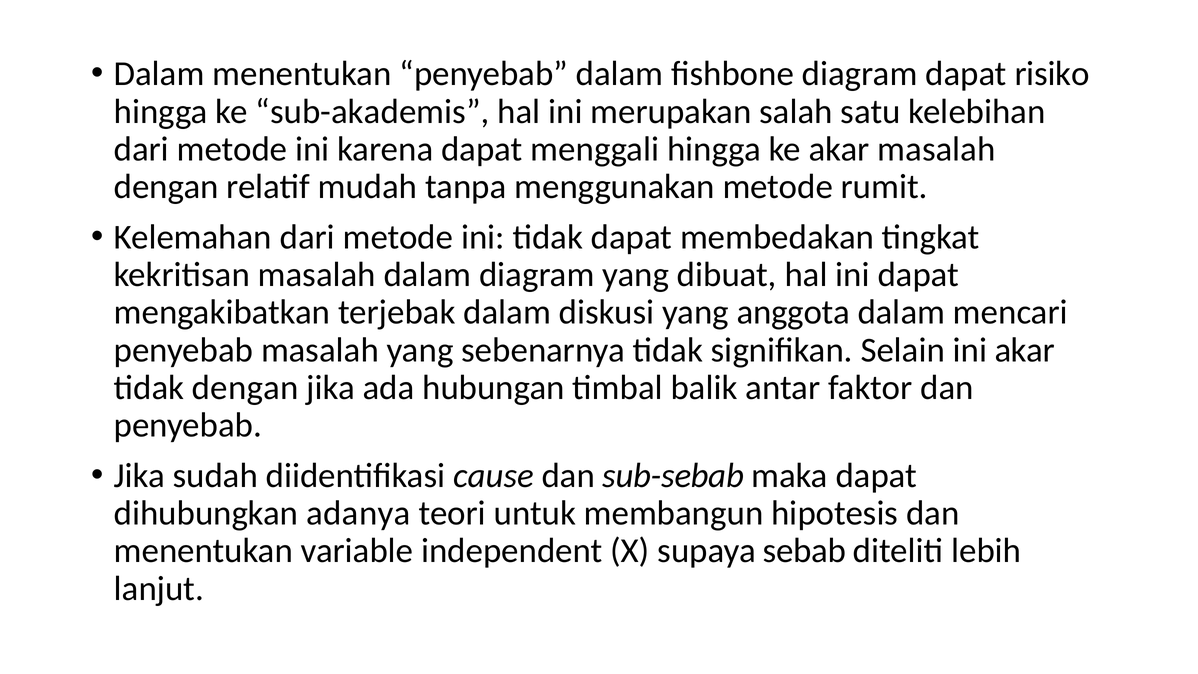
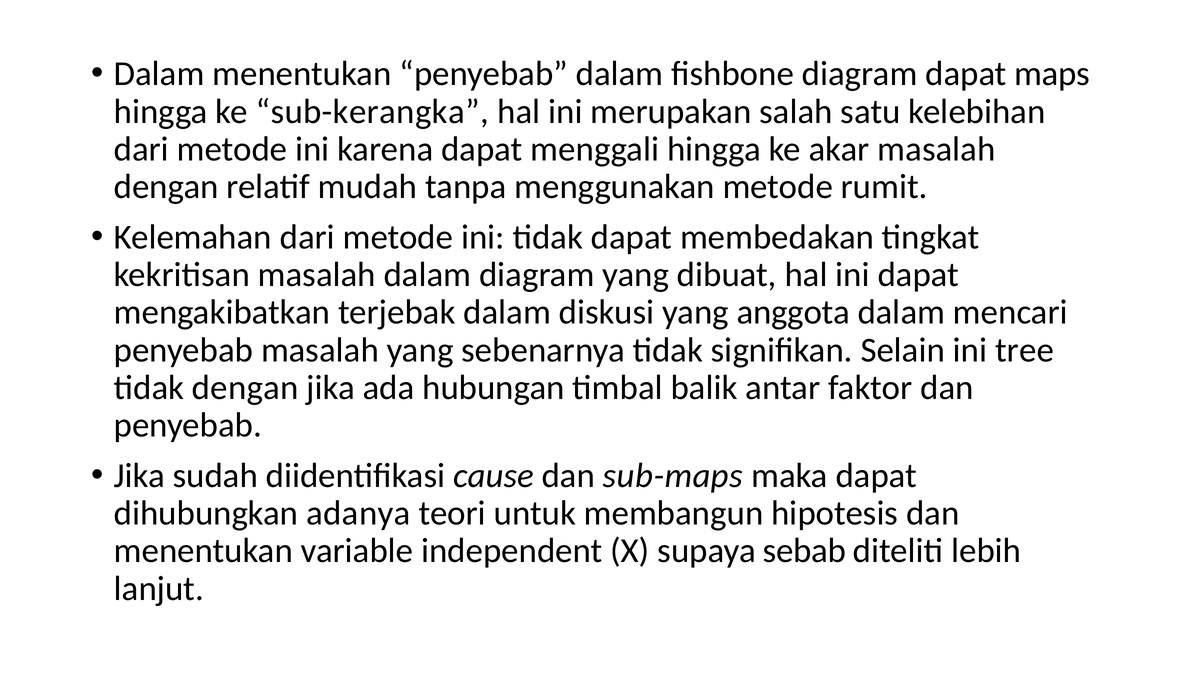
risiko: risiko -> maps (1052, 74)
sub-akademis: sub-akademis -> sub-kerangka (372, 111)
ini akar: akar -> tree (1025, 350)
sub-sebab: sub-sebab -> sub-maps (673, 475)
